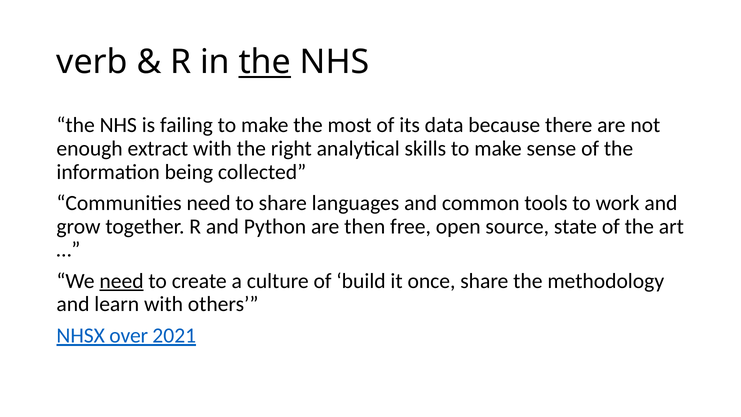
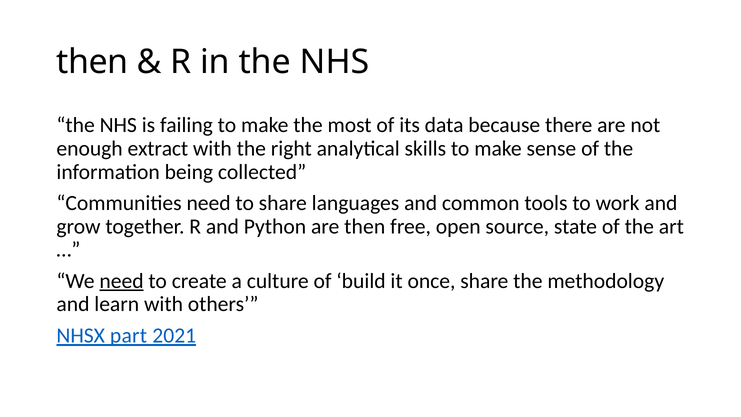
verb: verb -> then (92, 62)
the underline: present -> none (265, 62)
over: over -> part (128, 336)
